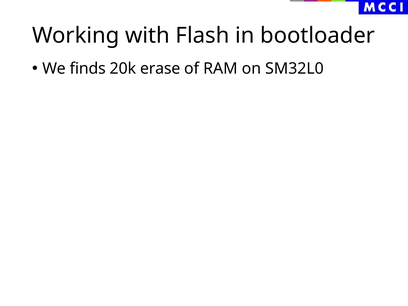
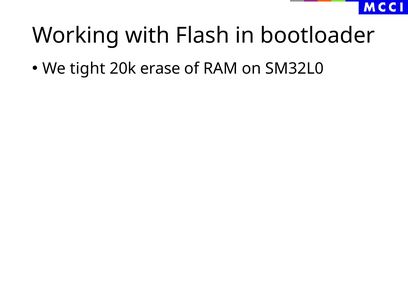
finds: finds -> tight (88, 69)
